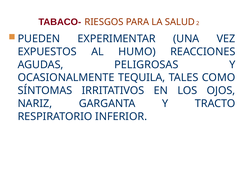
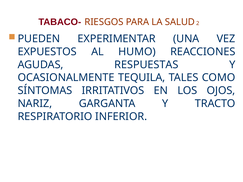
PELIGROSAS: PELIGROSAS -> RESPUESTAS (146, 65)
